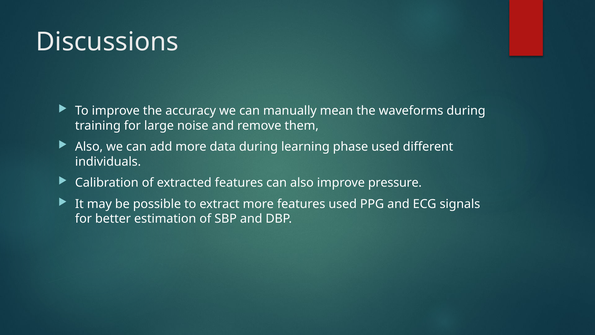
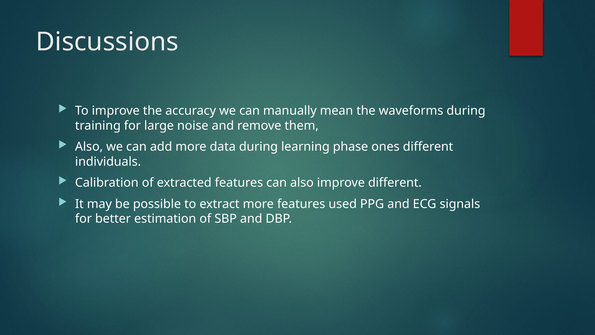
phase used: used -> ones (385, 147)
improve pressure: pressure -> different (395, 183)
